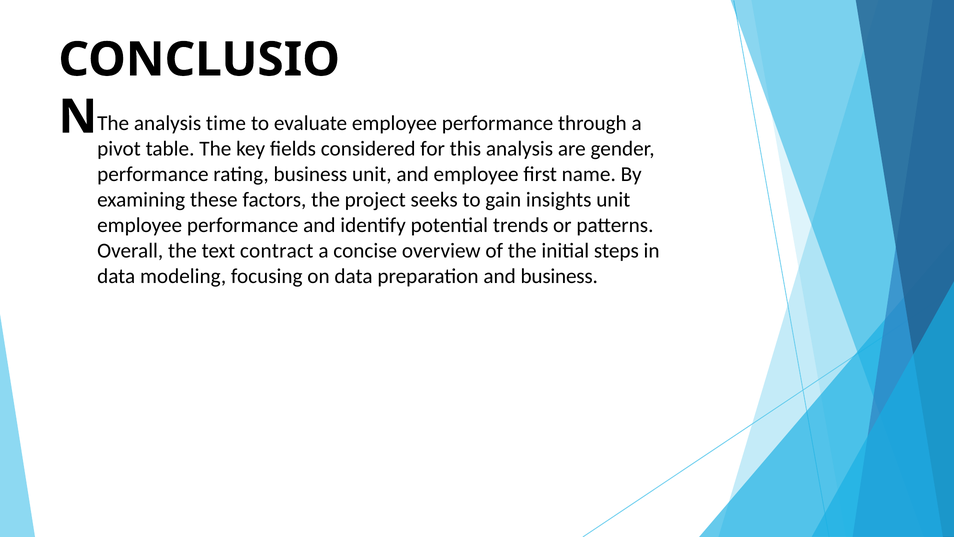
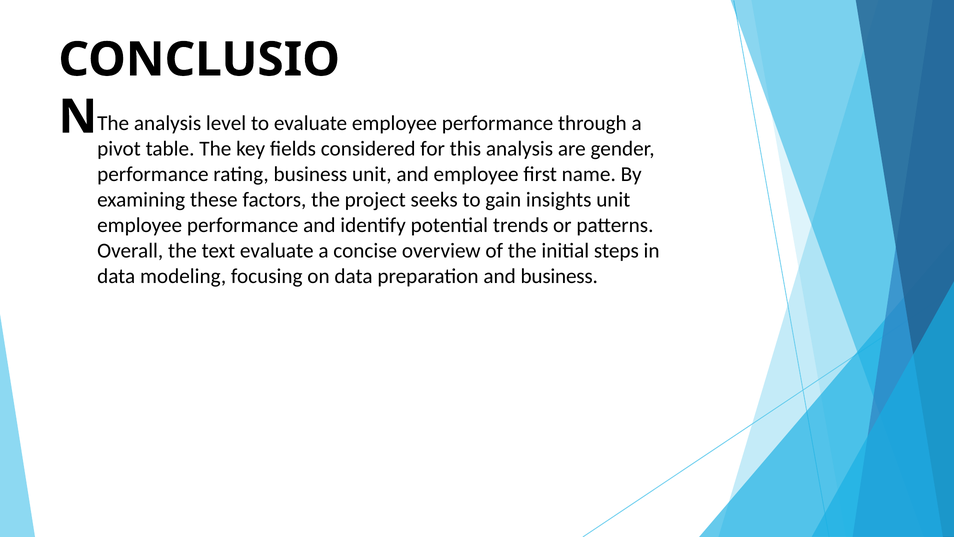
time: time -> level (226, 123)
text contract: contract -> evaluate (277, 250)
